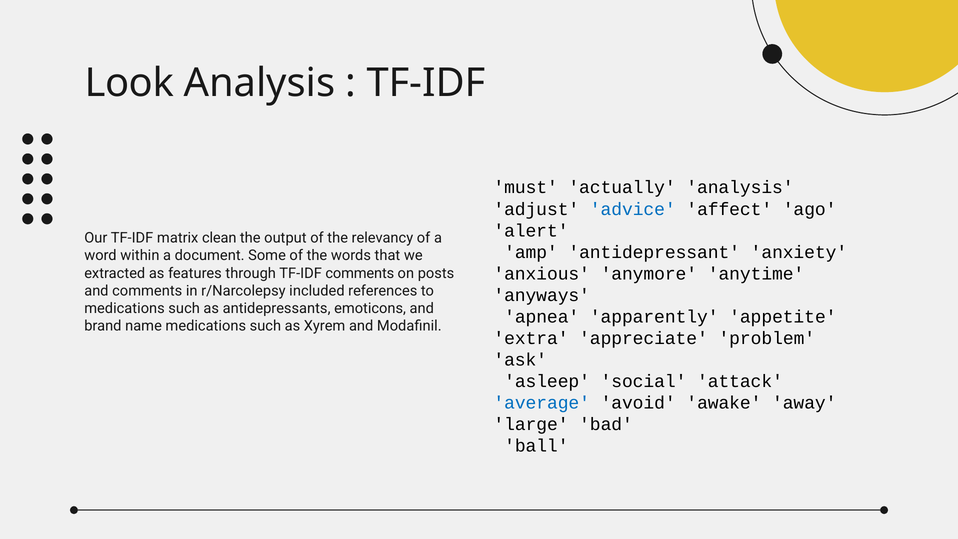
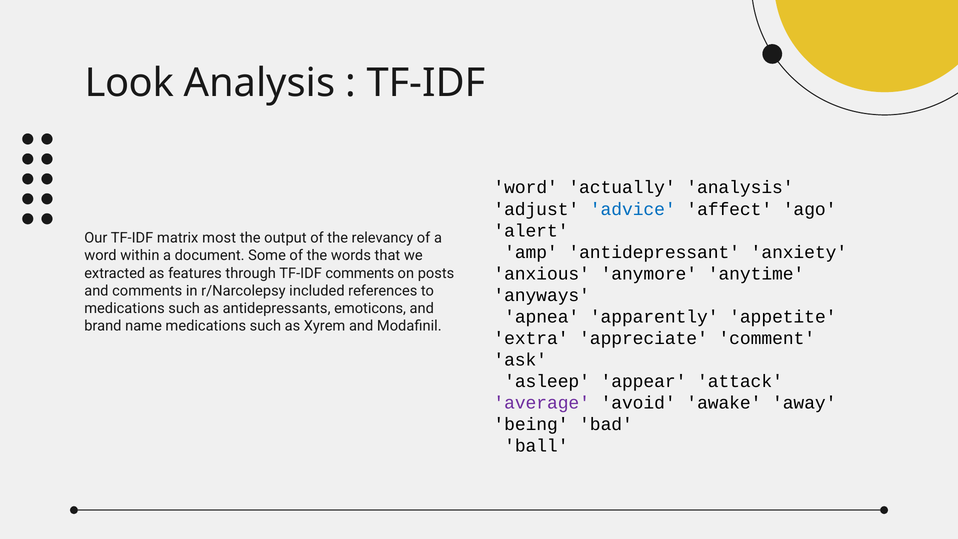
must: must -> word (526, 188)
clean: clean -> most (219, 238)
problem: problem -> comment (767, 338)
social: social -> appear (643, 381)
average colour: blue -> purple (542, 403)
large: large -> being (531, 424)
